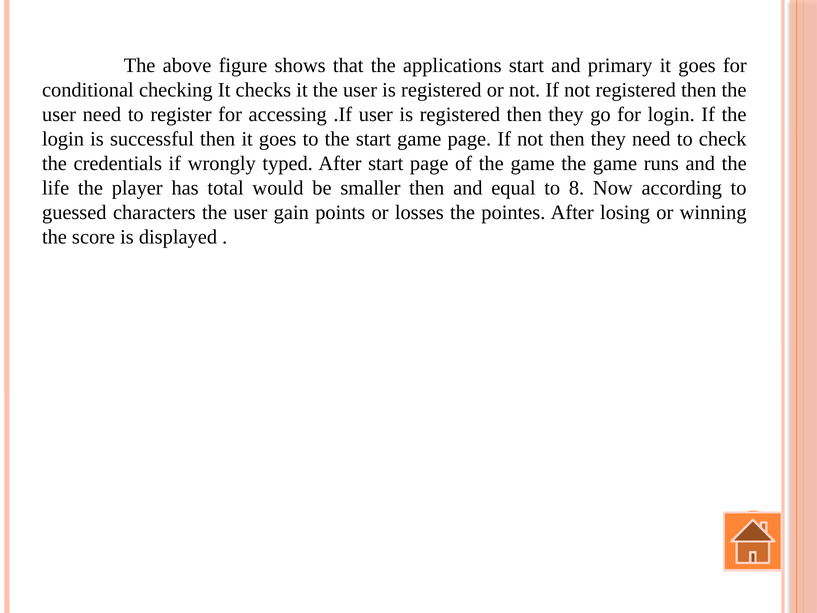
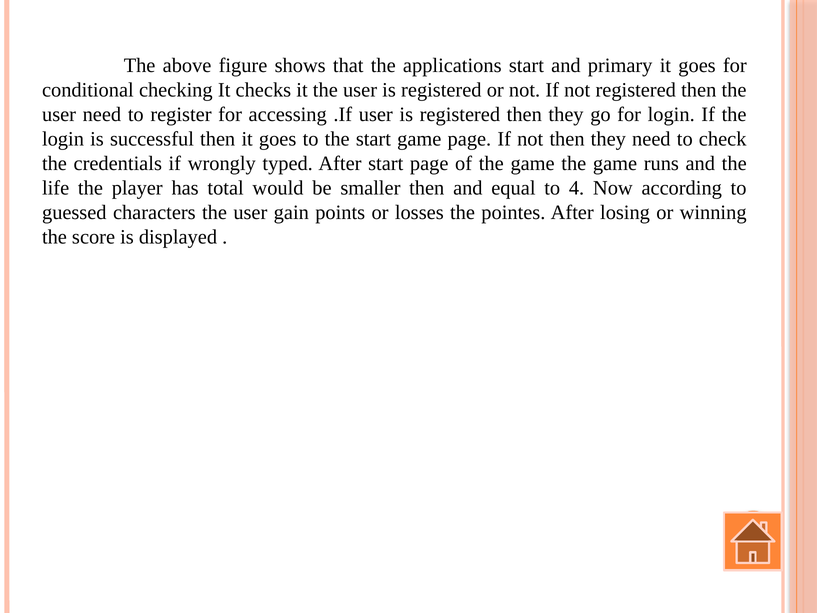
8: 8 -> 4 (577, 188)
